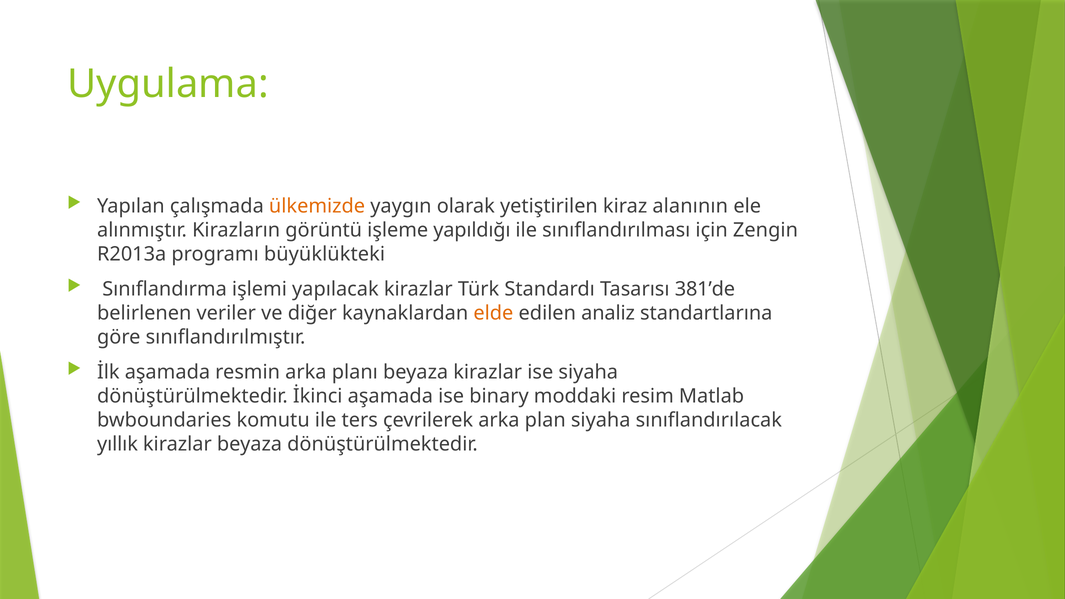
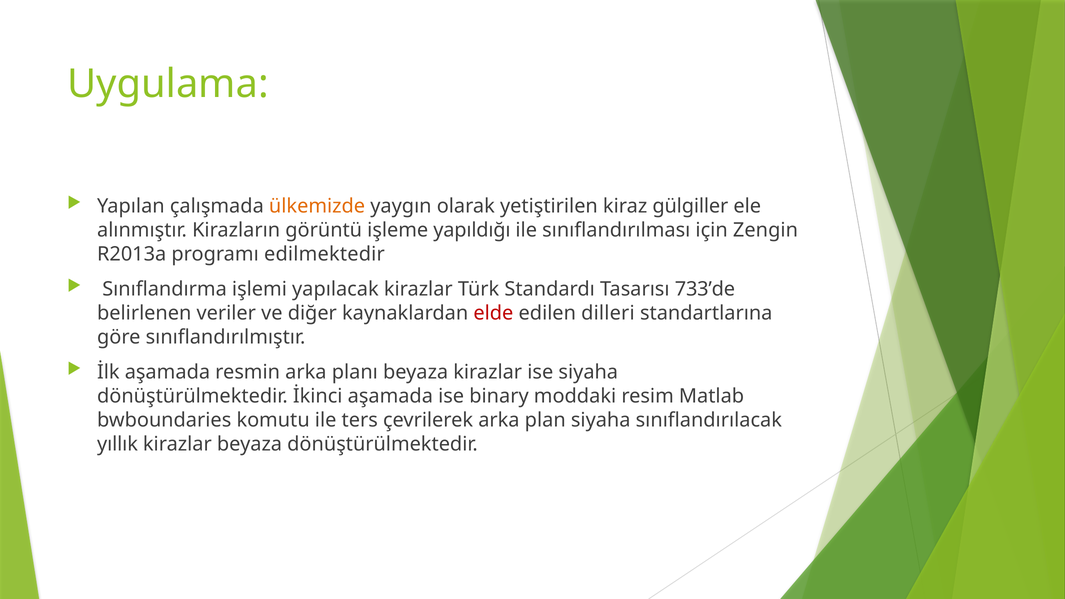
alanının: alanının -> gülgiller (690, 206)
büyüklükteki: büyüklükteki -> edilmektedir (324, 254)
381’de: 381’de -> 733’de (705, 289)
elde colour: orange -> red (493, 313)
analiz: analiz -> dilleri (608, 313)
